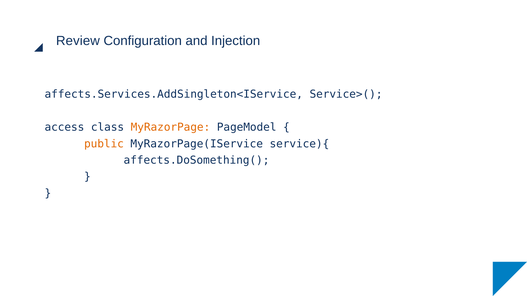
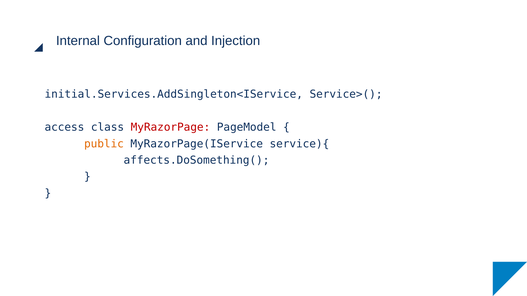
Review: Review -> Internal (78, 41)
affects.Services.AddSingleton<IService: affects.Services.AddSingleton<IService -> initial.Services.AddSingleton<IService (174, 95)
MyRazorPage colour: orange -> red (170, 127)
